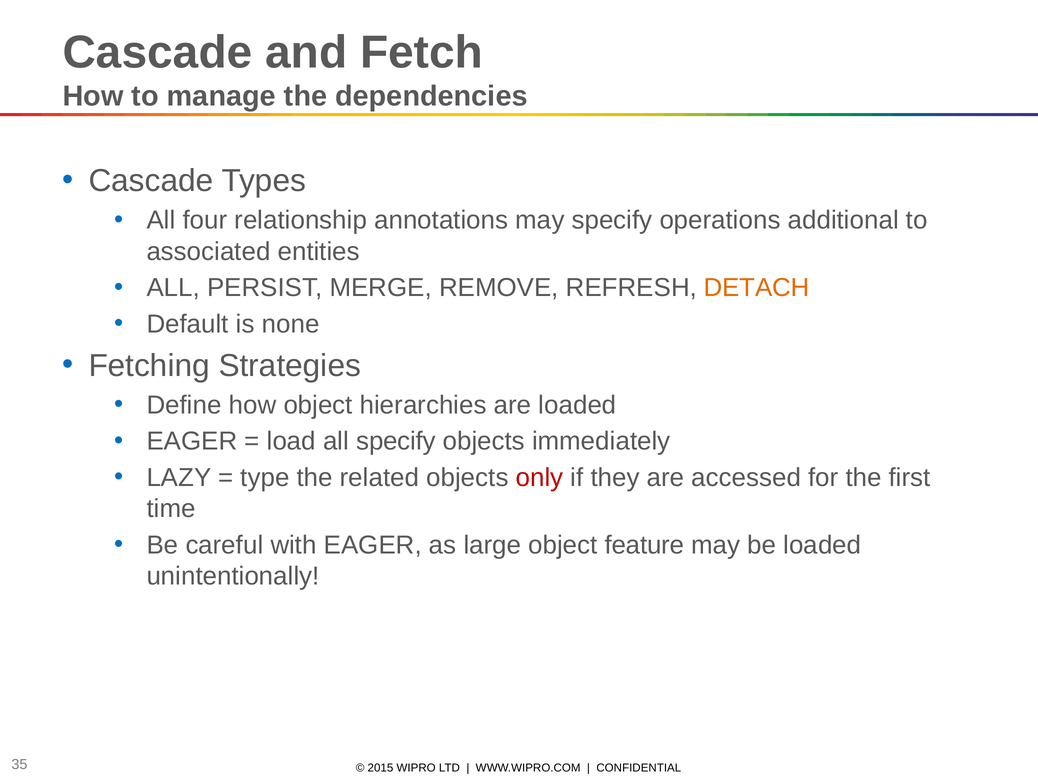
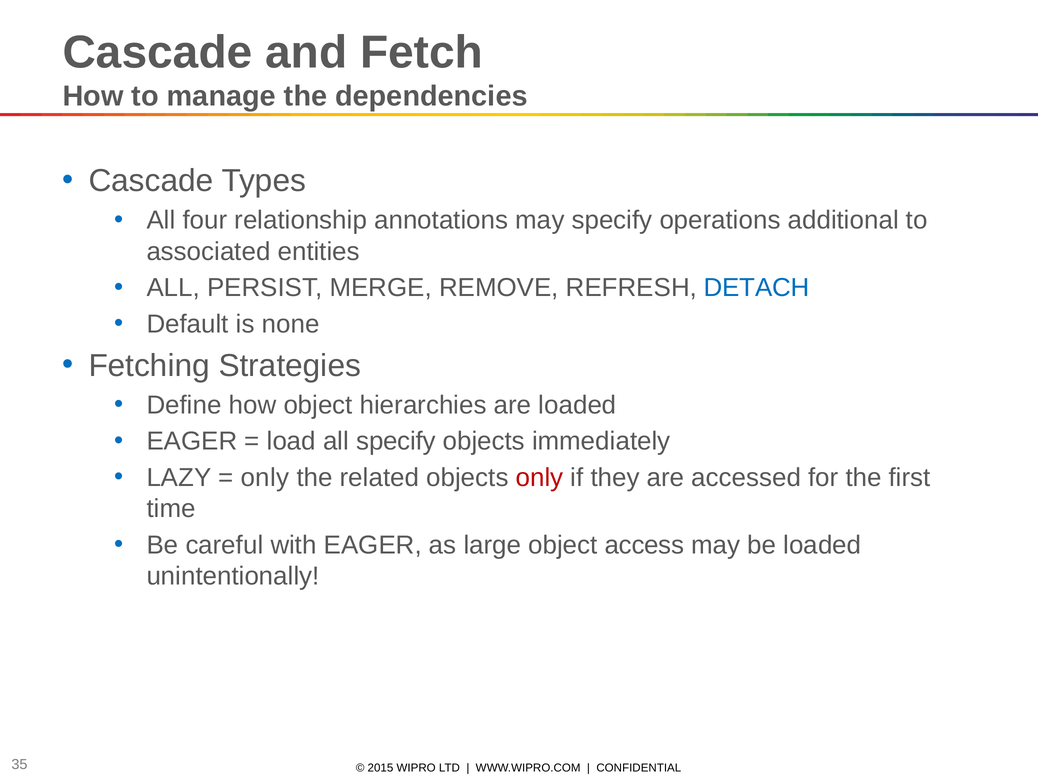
DETACH colour: orange -> blue (757, 288)
type: type -> only (265, 477)
feature: feature -> access (644, 545)
